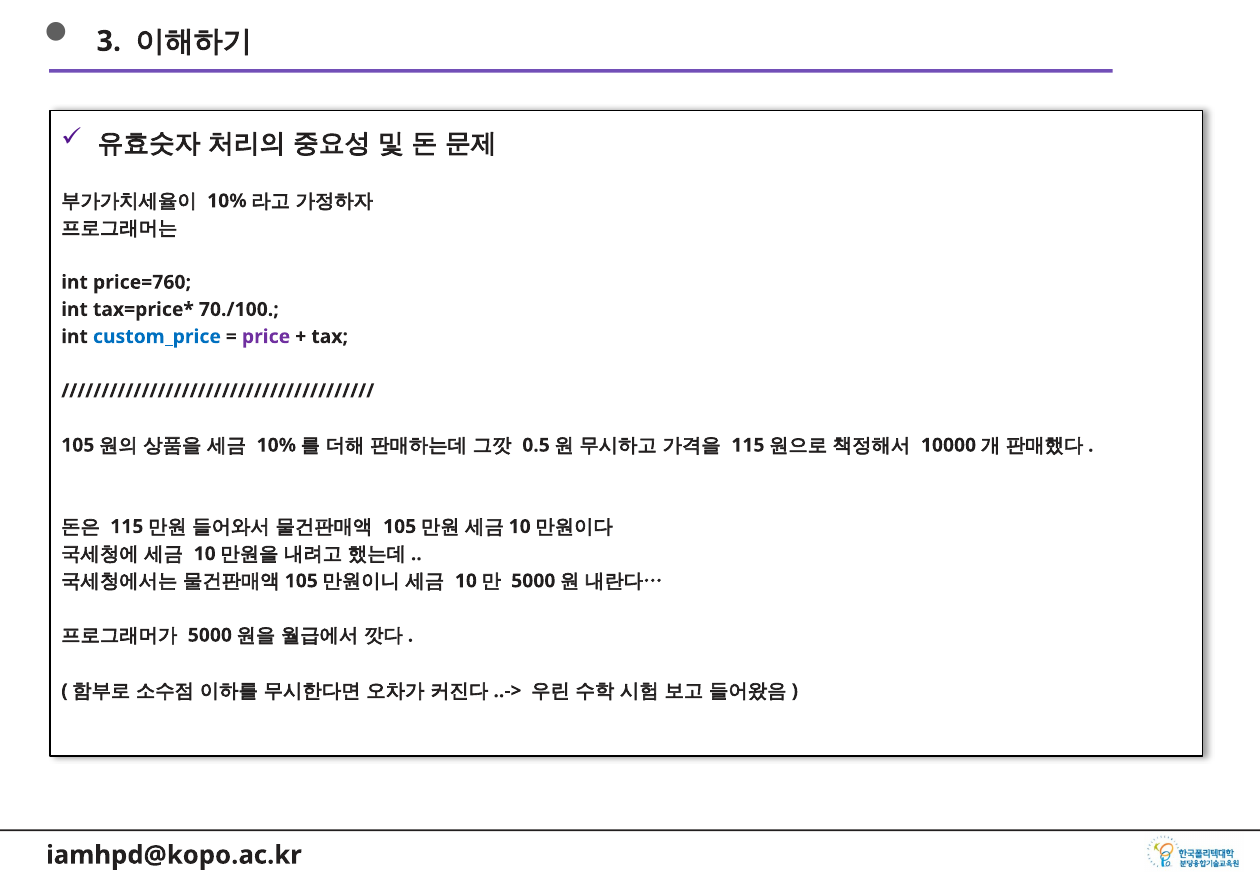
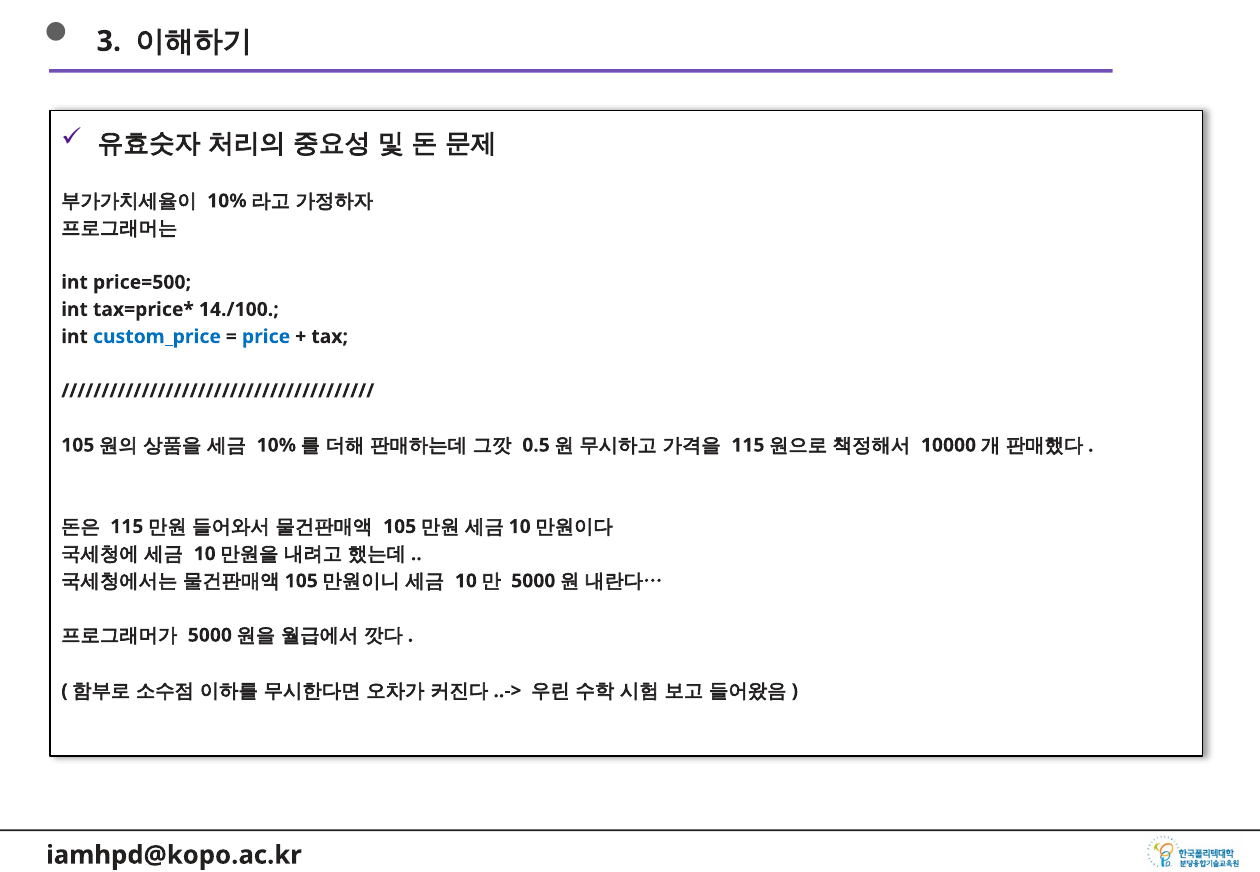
price=760: price=760 -> price=500 (142, 282)
70./100: 70./100 -> 14./100 (239, 310)
price colour: purple -> blue (266, 337)
